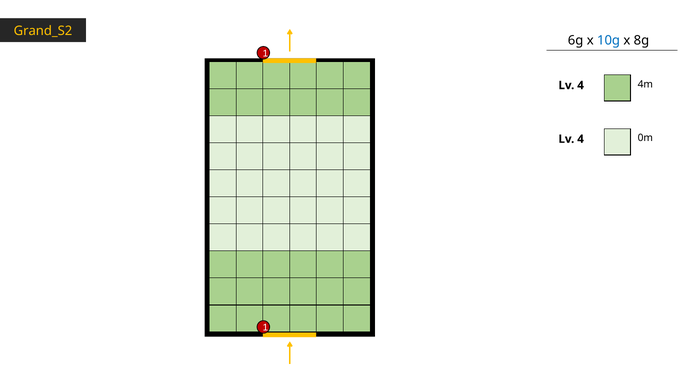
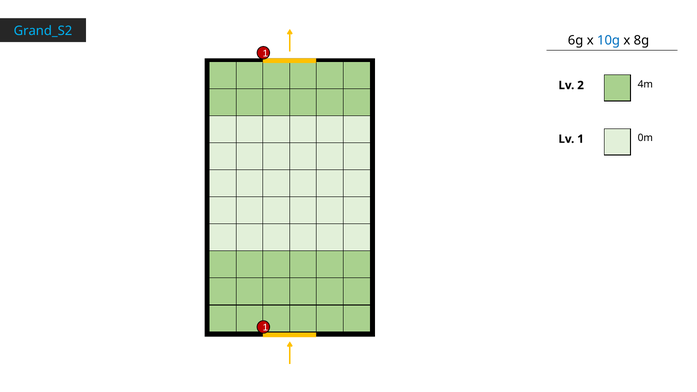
Grand_S2 colour: yellow -> light blue (43, 31)
4: 4 -> 2 (581, 85)
4: 4 -> 1 (581, 139)
